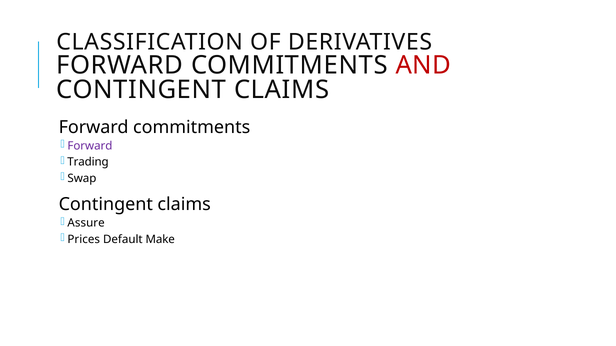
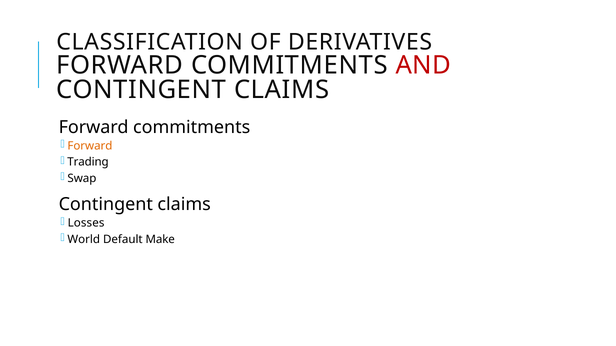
Forward colour: purple -> orange (90, 146)
Assure: Assure -> Losses (86, 223)
Prices: Prices -> World (84, 240)
